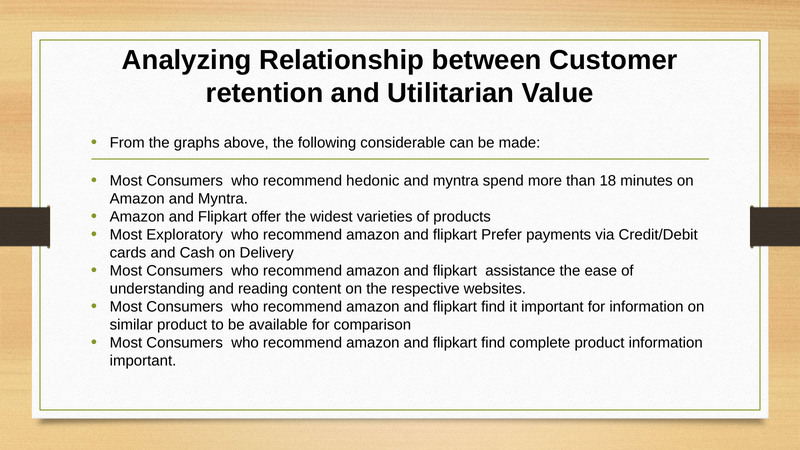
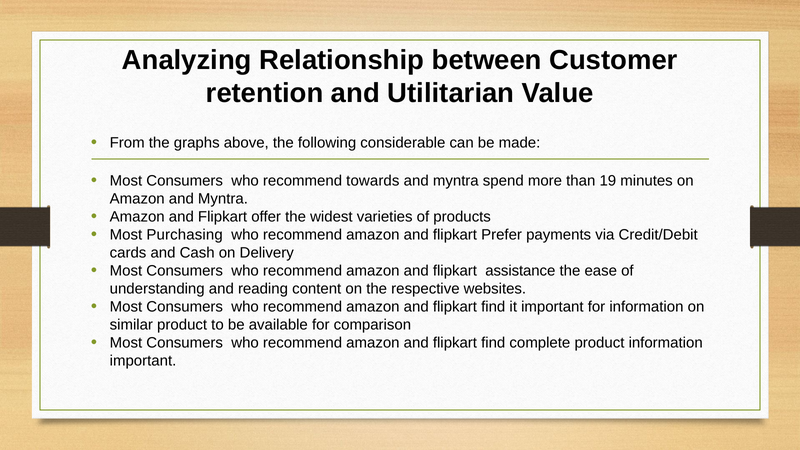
hedonic: hedonic -> towards (373, 181)
18: 18 -> 19 (608, 181)
Exploratory: Exploratory -> Purchasing (185, 235)
